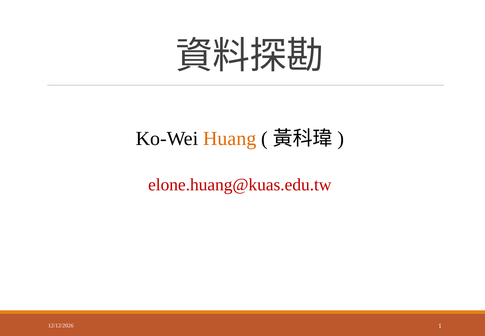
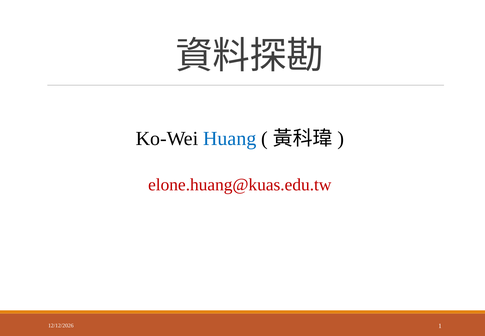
Huang colour: orange -> blue (230, 139)
